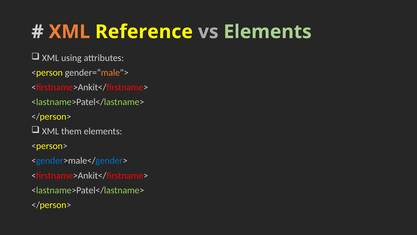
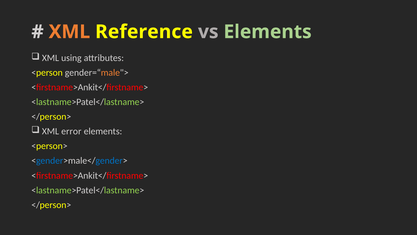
them: them -> error (71, 131)
